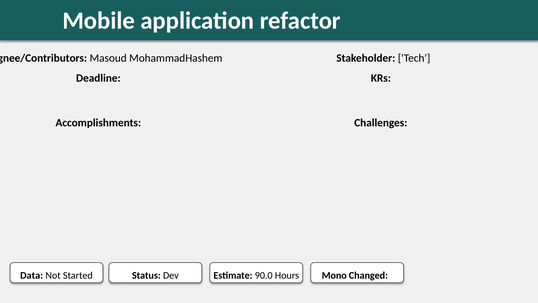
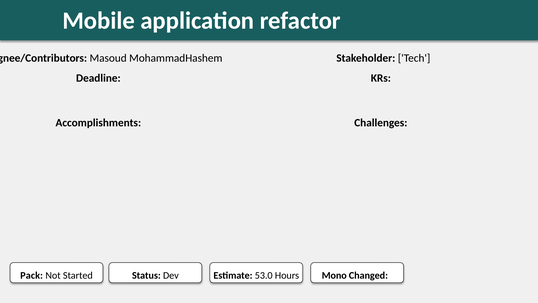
Data: Data -> Pack (32, 275)
90.0: 90.0 -> 53.0 (264, 275)
